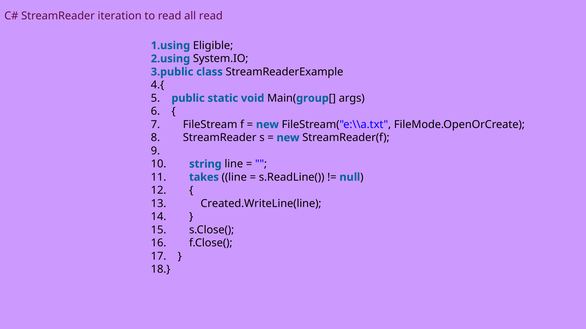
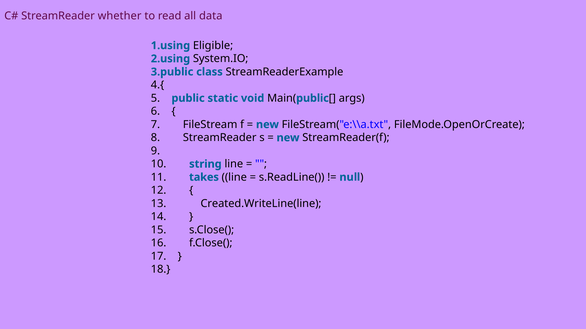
iteration: iteration -> whether (120, 16)
all read: read -> data (211, 16)
group: group -> public (312, 98)
